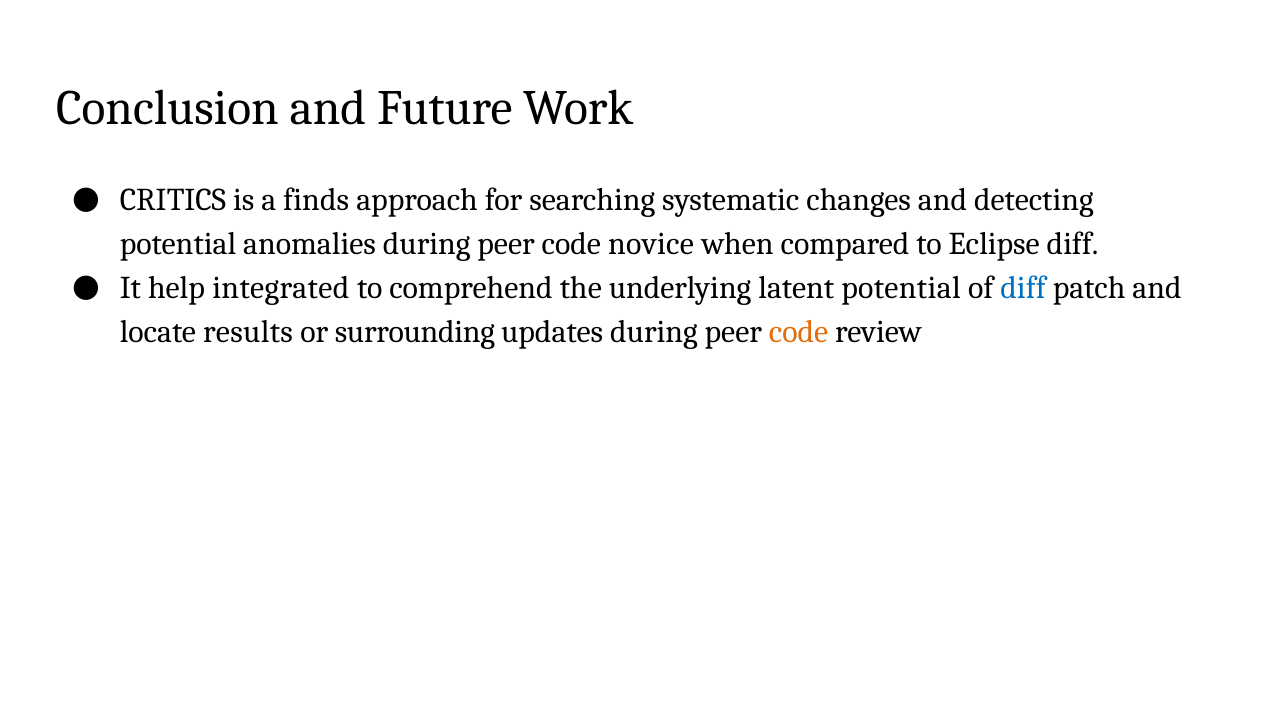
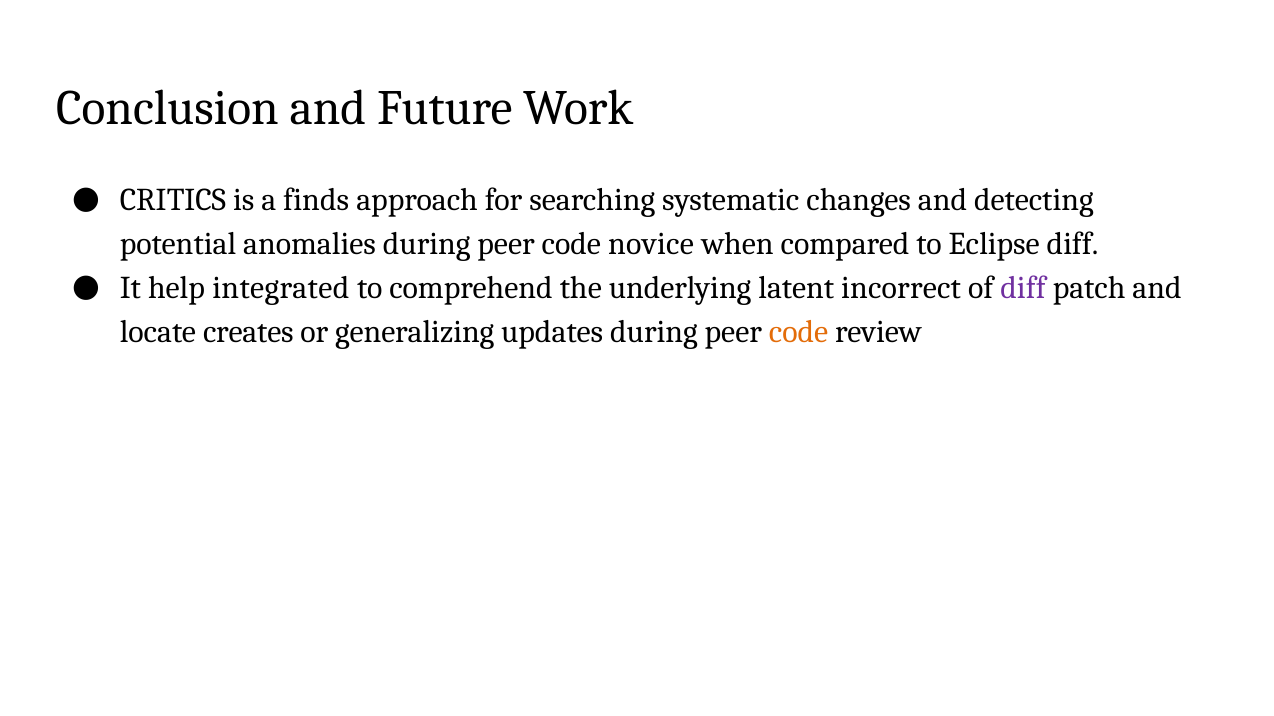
latent potential: potential -> incorrect (901, 288)
diff colour: blue -> purple (1023, 288)
results: results -> creates (248, 332)
surrounding: surrounding -> generalizing (415, 332)
